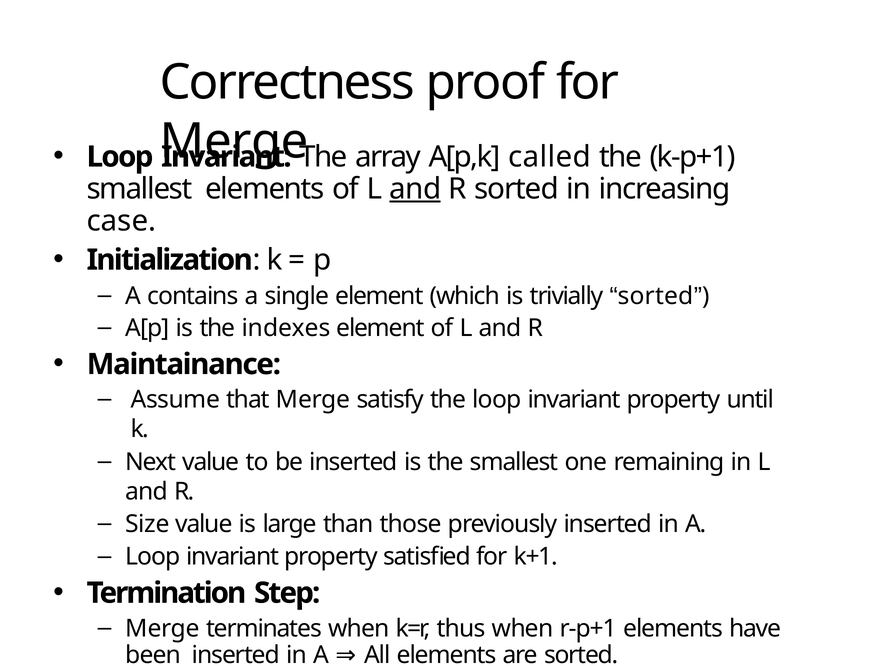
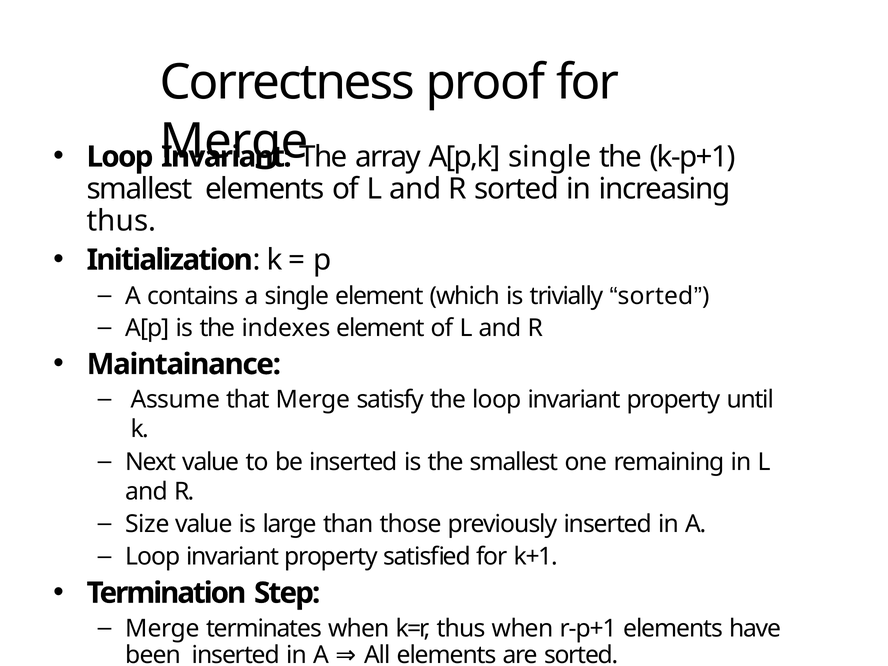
A[p,k called: called -> single (550, 157)
and underline: present -> none (415, 189)
case: case -> thus (121, 221)
